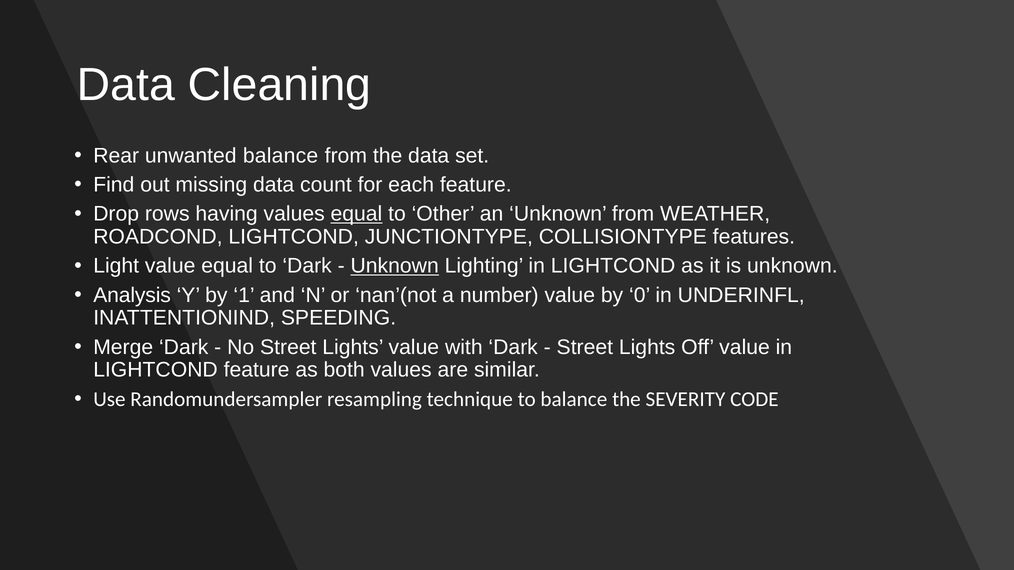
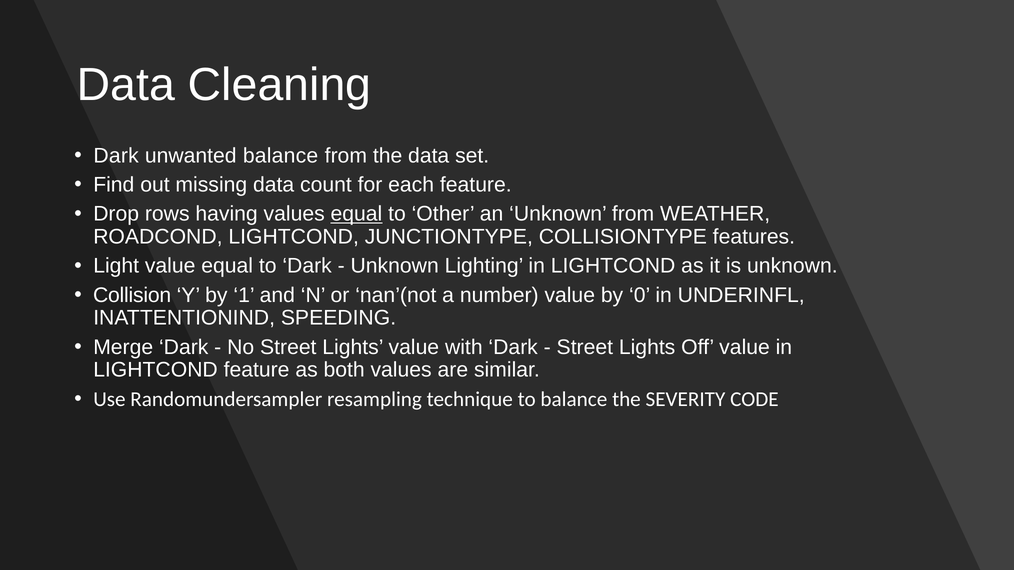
Rear: Rear -> Dark (116, 156)
Unknown underline: present -> none (395, 266)
Analysis: Analysis -> Collision (132, 295)
